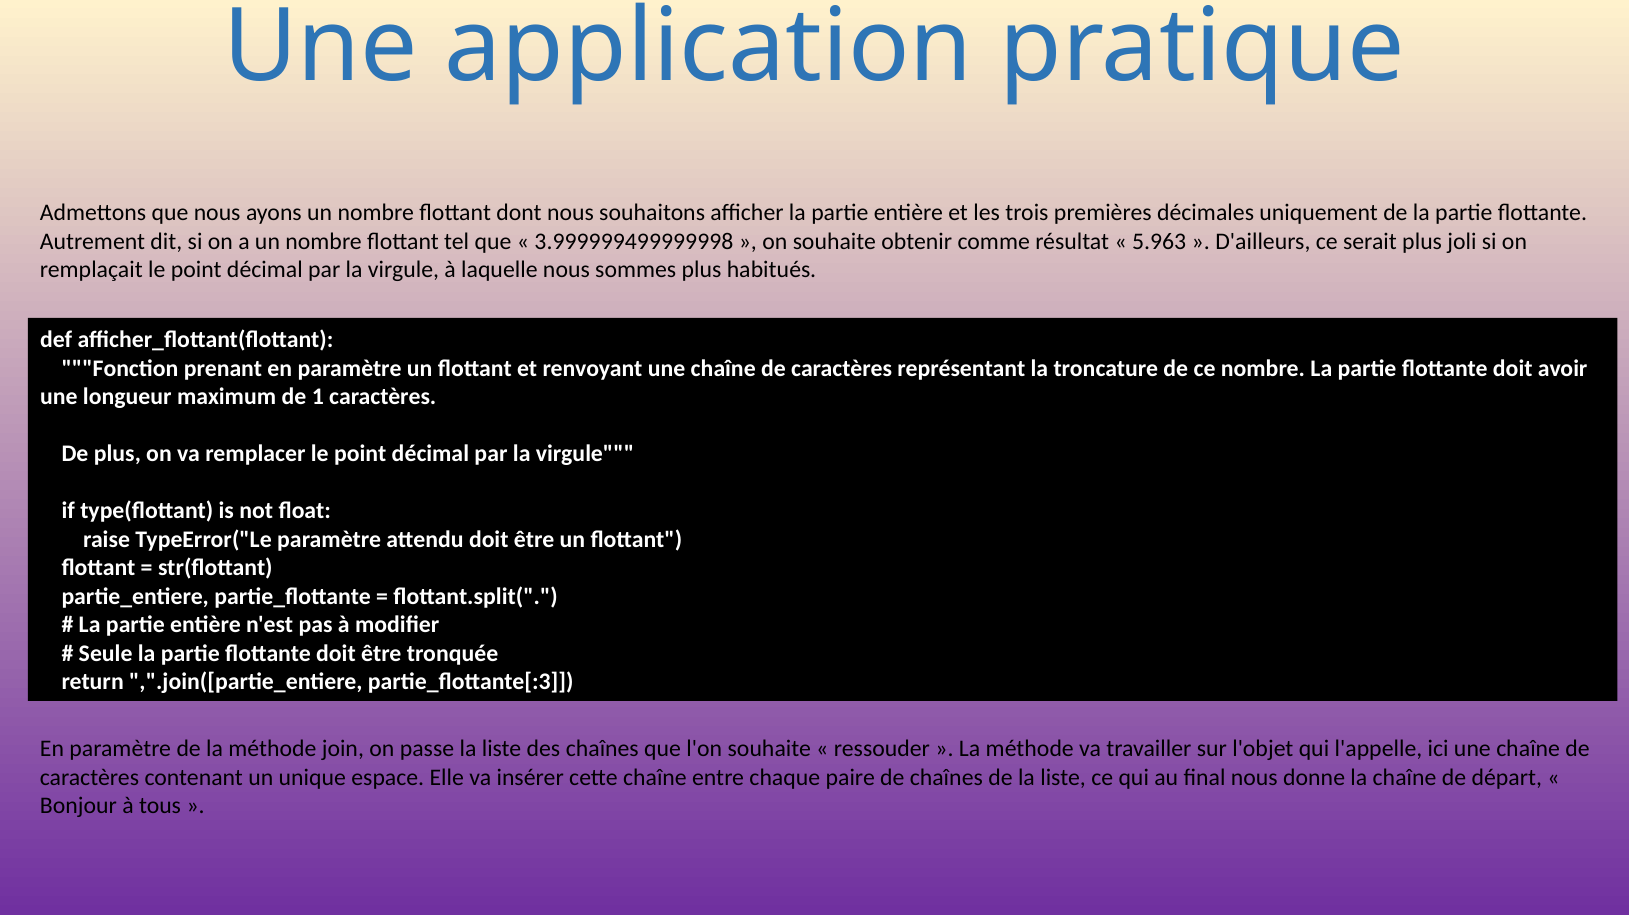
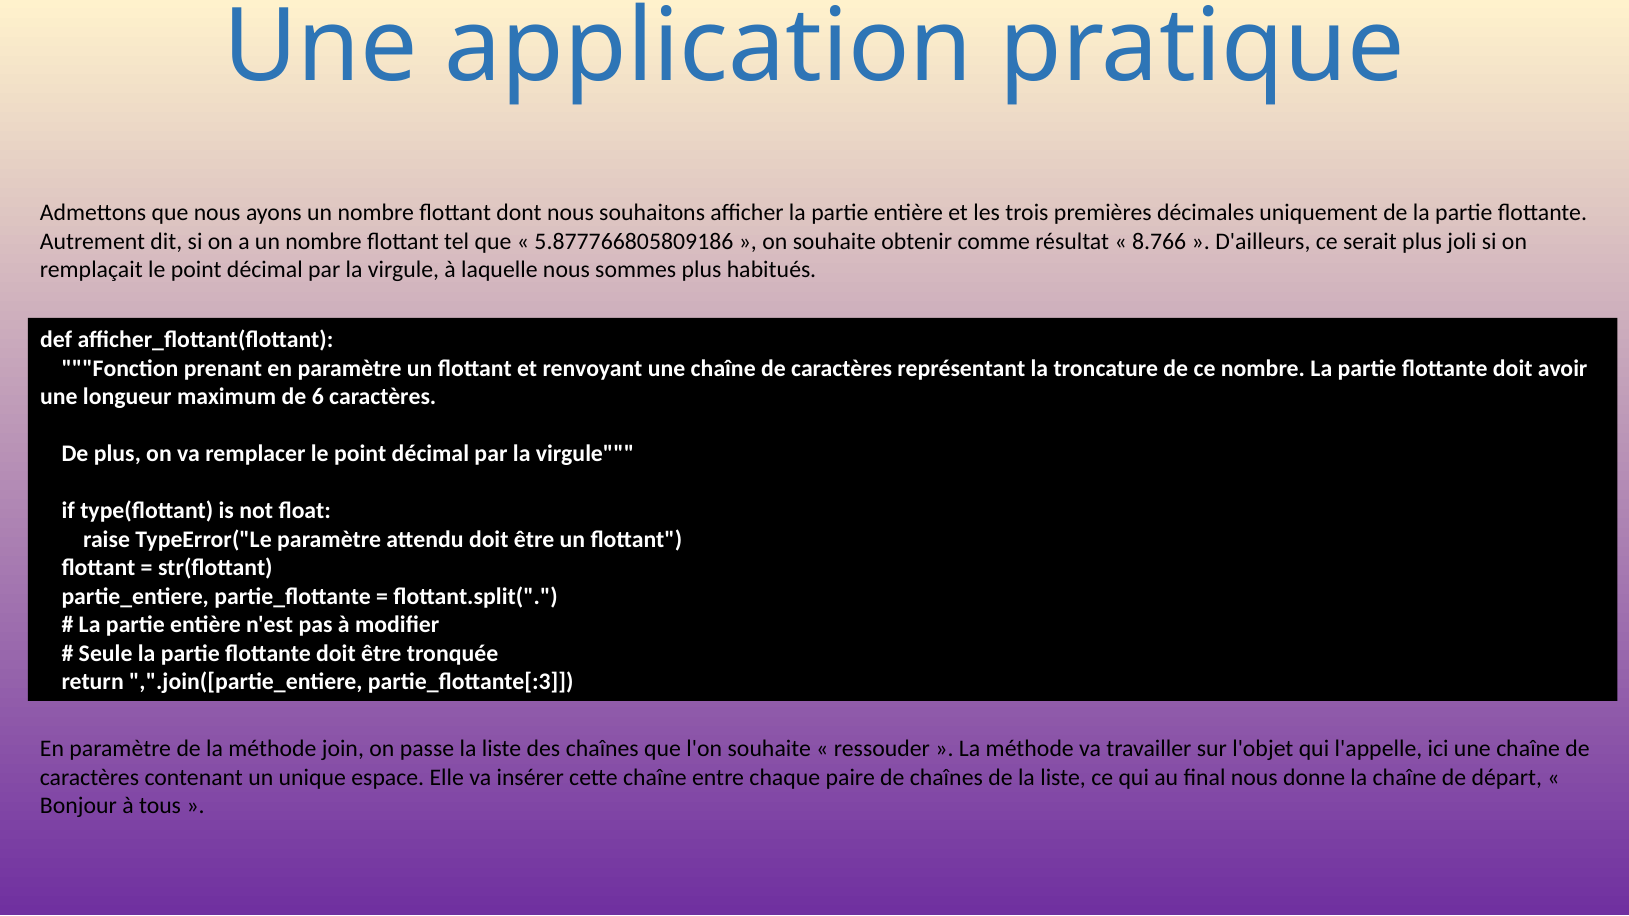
3.999999499999998: 3.999999499999998 -> 5.877766805809186 (634, 242)
5.963: 5.963 -> 8.766 (1159, 242)
1: 1 -> 6 (318, 397)
